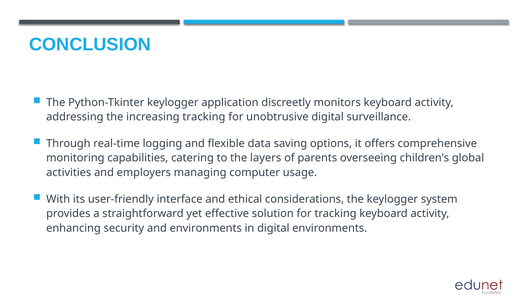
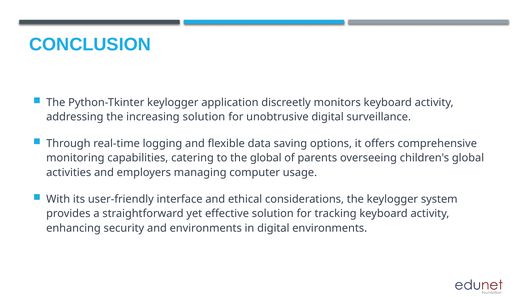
increasing tracking: tracking -> solution (204, 117)
the layers: layers -> global (266, 158)
